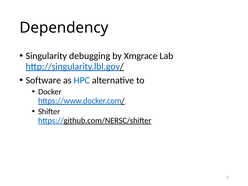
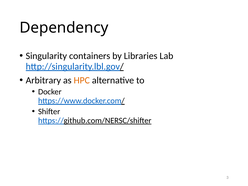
debugging: debugging -> containers (90, 56)
Xmgrace: Xmgrace -> Libraries (141, 56)
Software: Software -> Arbitrary (43, 80)
HPC colour: blue -> orange (82, 80)
